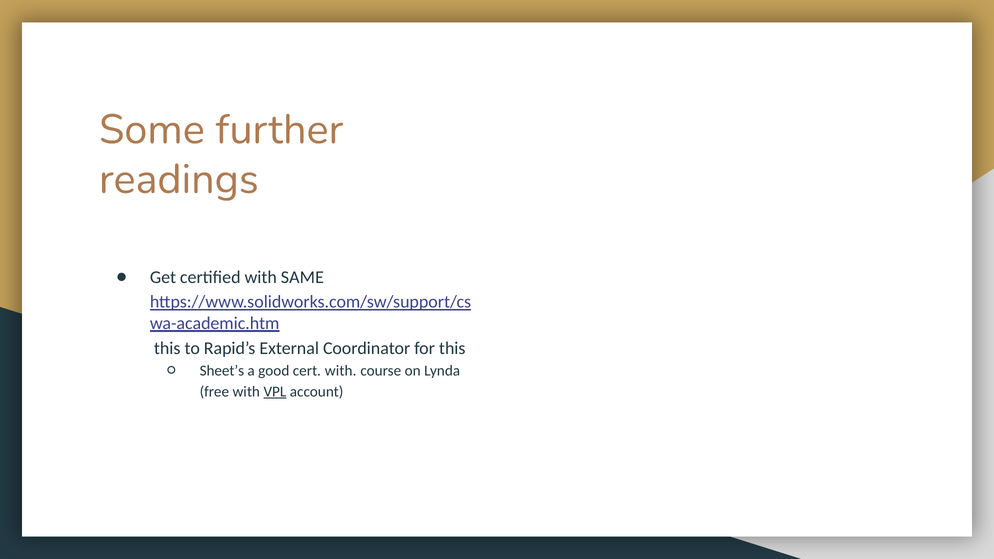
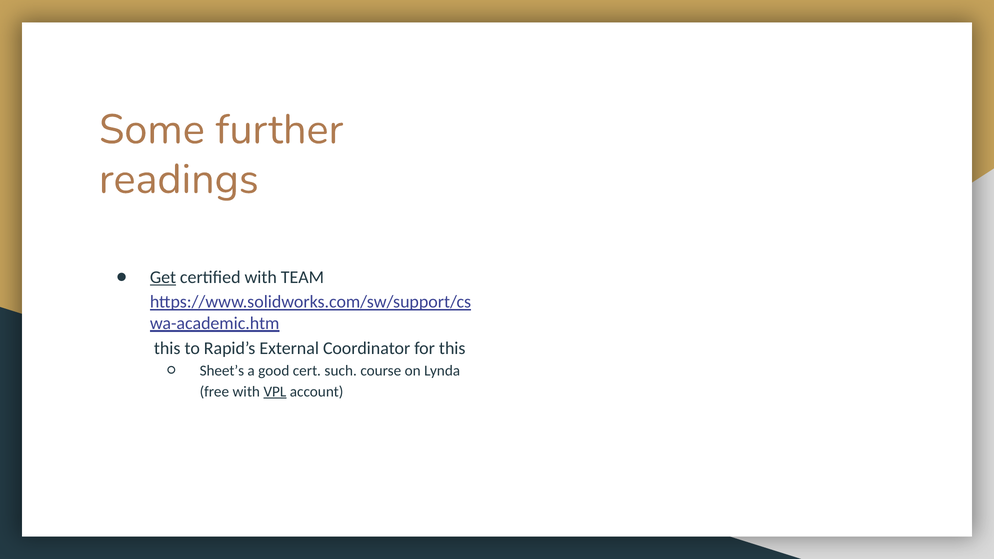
Get underline: none -> present (163, 277)
SAME: SAME -> TEAM (302, 277)
cert with: with -> such (341, 371)
